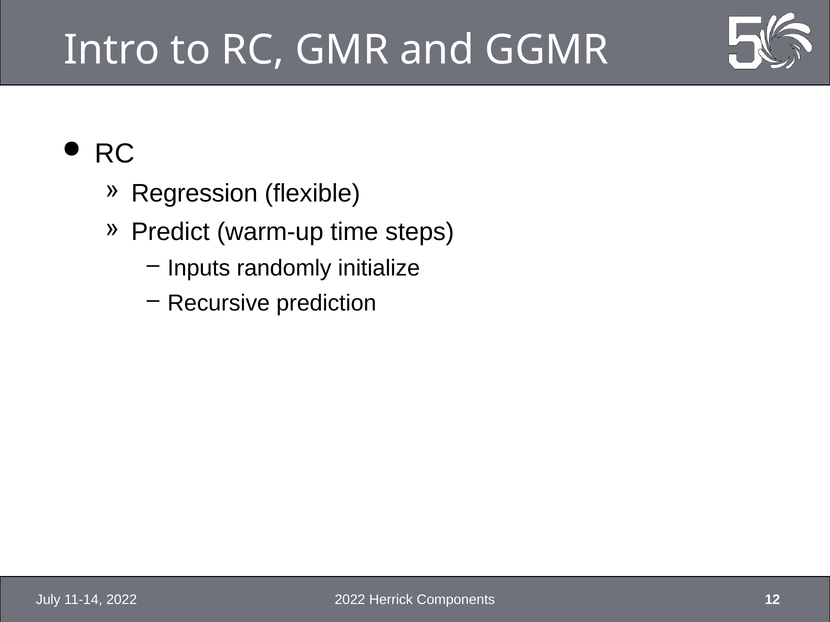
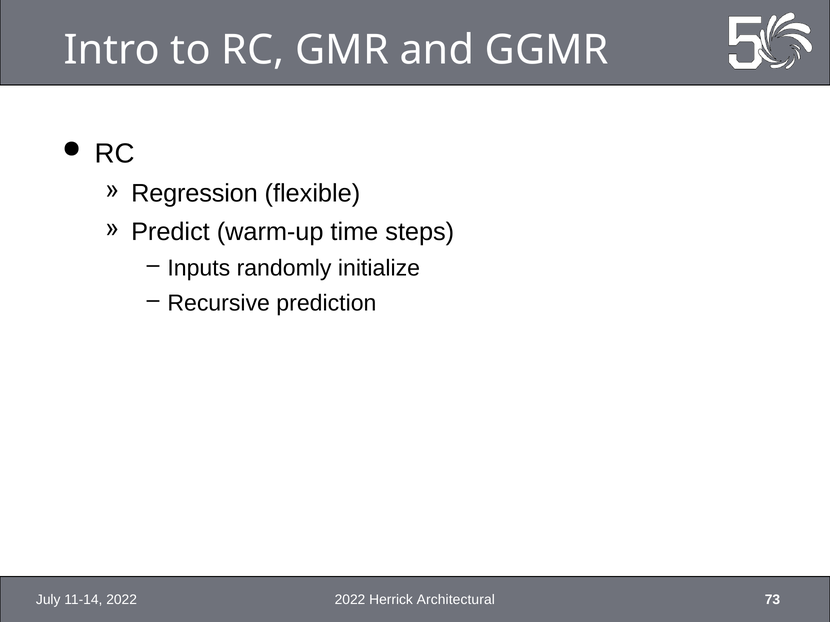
Components: Components -> Architectural (456, 600)
12: 12 -> 73 (773, 600)
